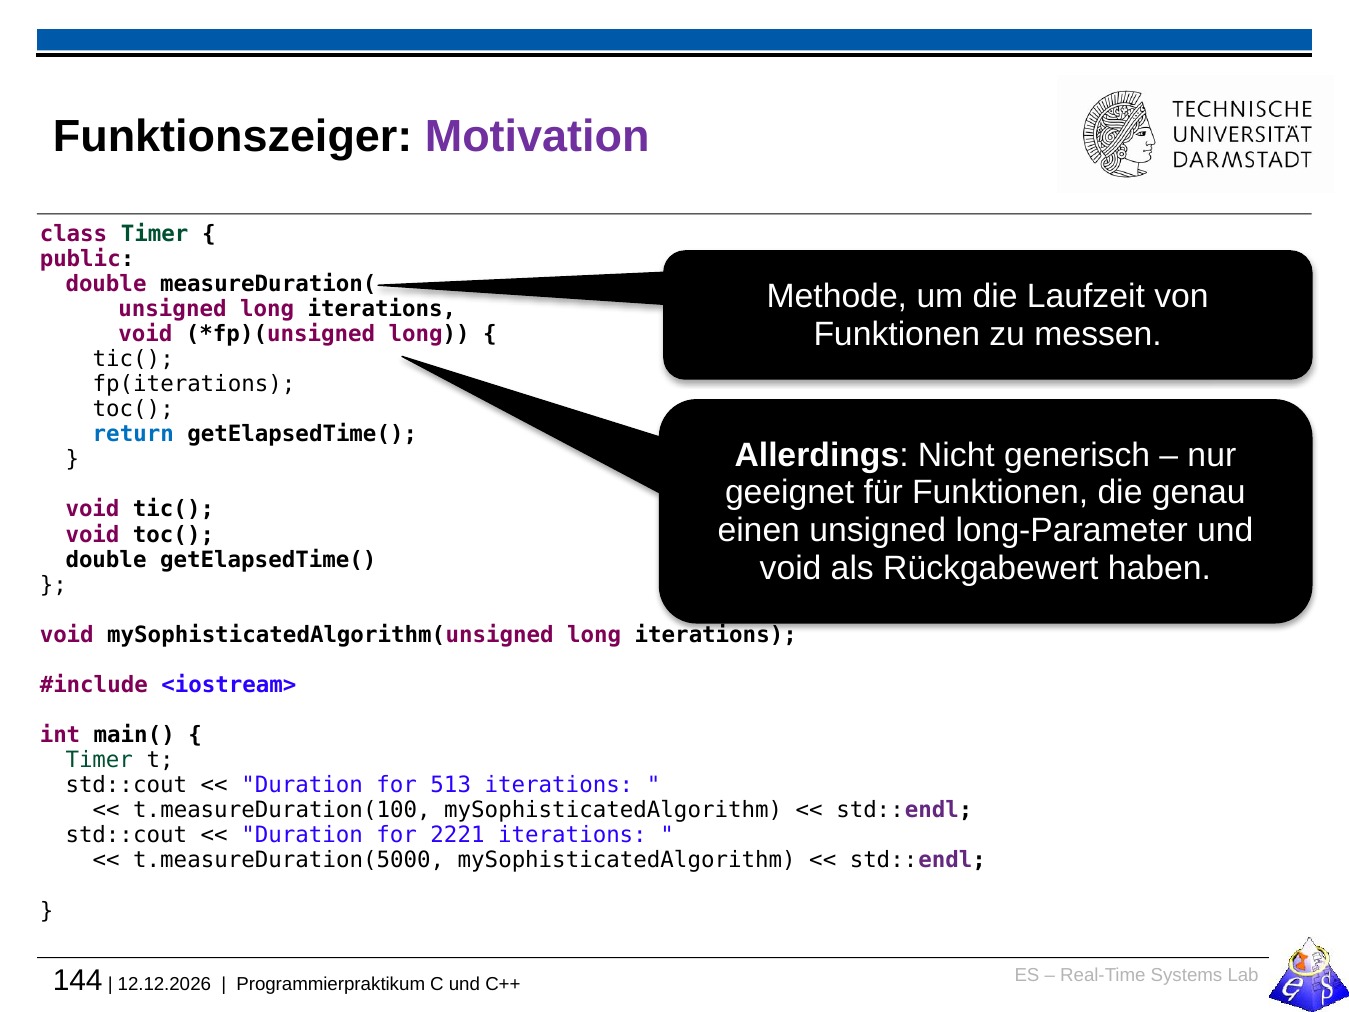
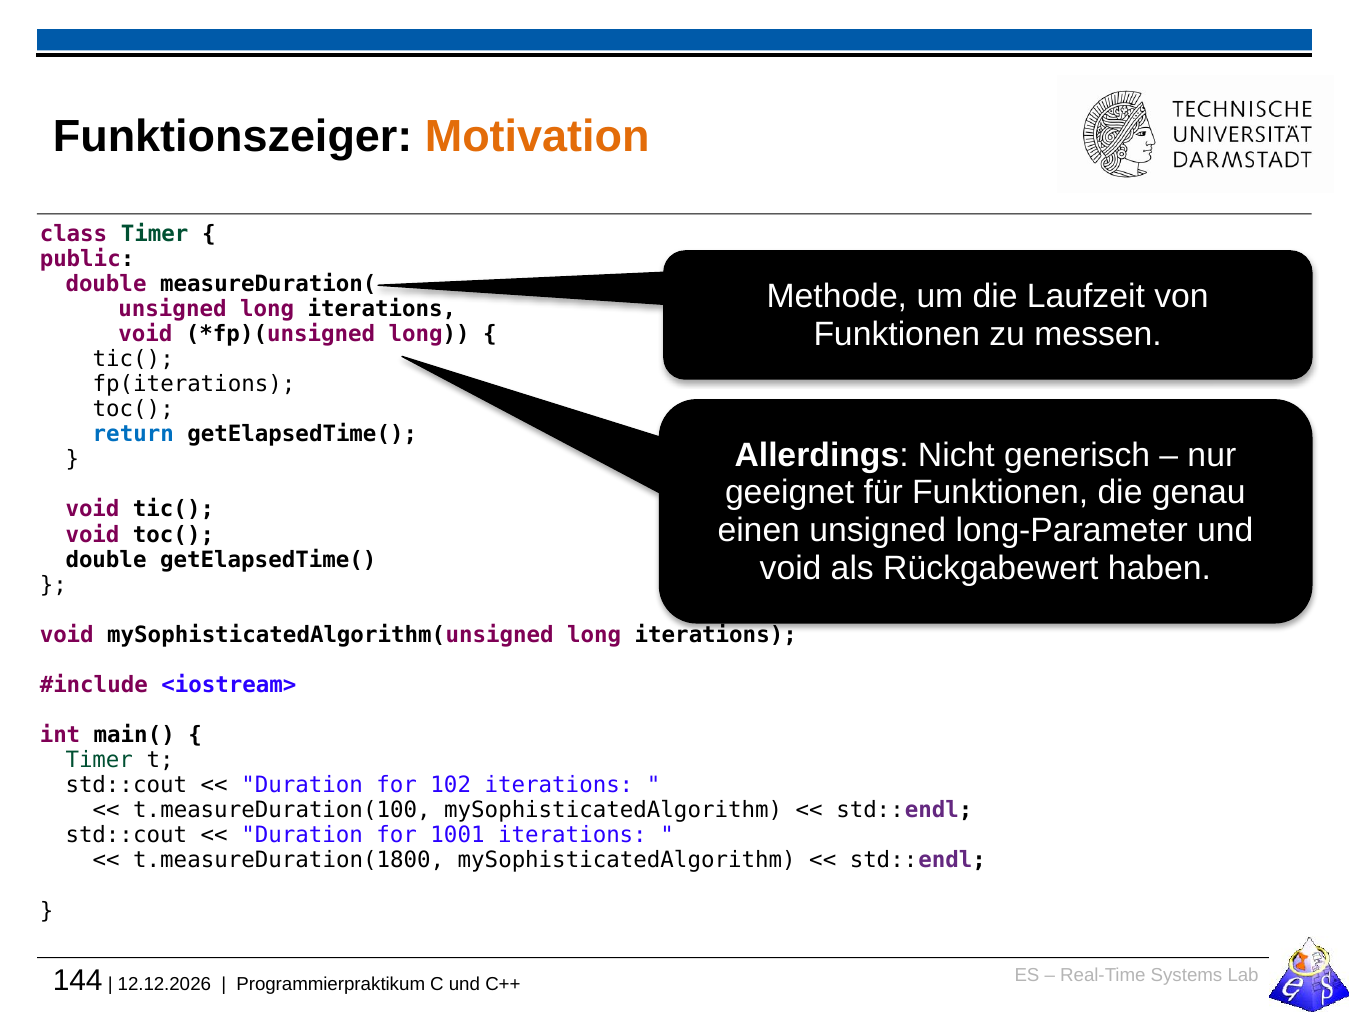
Motivation colour: purple -> orange (537, 137)
513: 513 -> 102 (451, 785)
2221: 2221 -> 1001 (458, 835)
t.measureDuration(5000: t.measureDuration(5000 -> t.measureDuration(1800 (289, 860)
